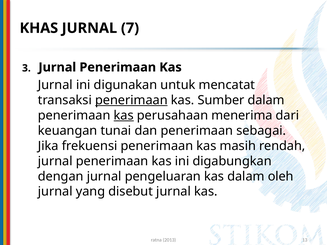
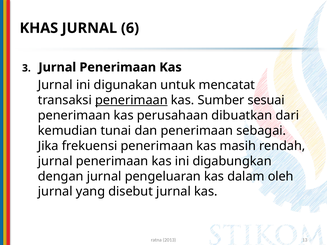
7: 7 -> 6 (130, 28)
Sumber dalam: dalam -> sesuai (266, 100)
kas underline: present -> none (124, 116)
menerima: menerima -> dibuatkan (242, 116)
keuangan: keuangan -> kemudian (68, 131)
